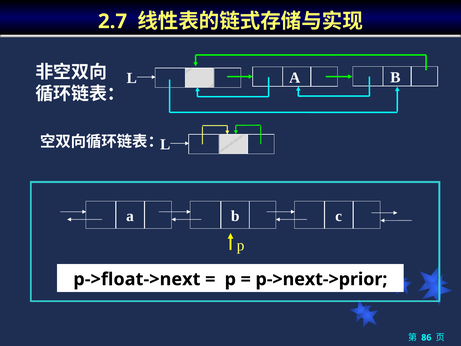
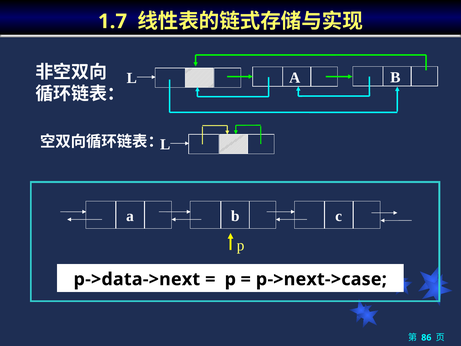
2.7: 2.7 -> 1.7 (113, 21)
p->float->next: p->float->next -> p->data->next (137, 279)
p->next->prior: p->next->prior -> p->next->case (321, 279)
